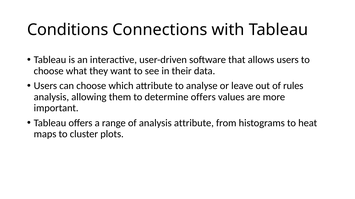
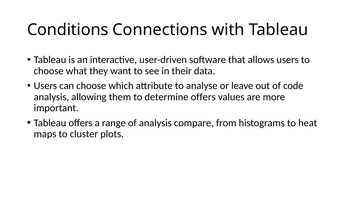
rules: rules -> code (293, 86)
analysis attribute: attribute -> compare (194, 123)
